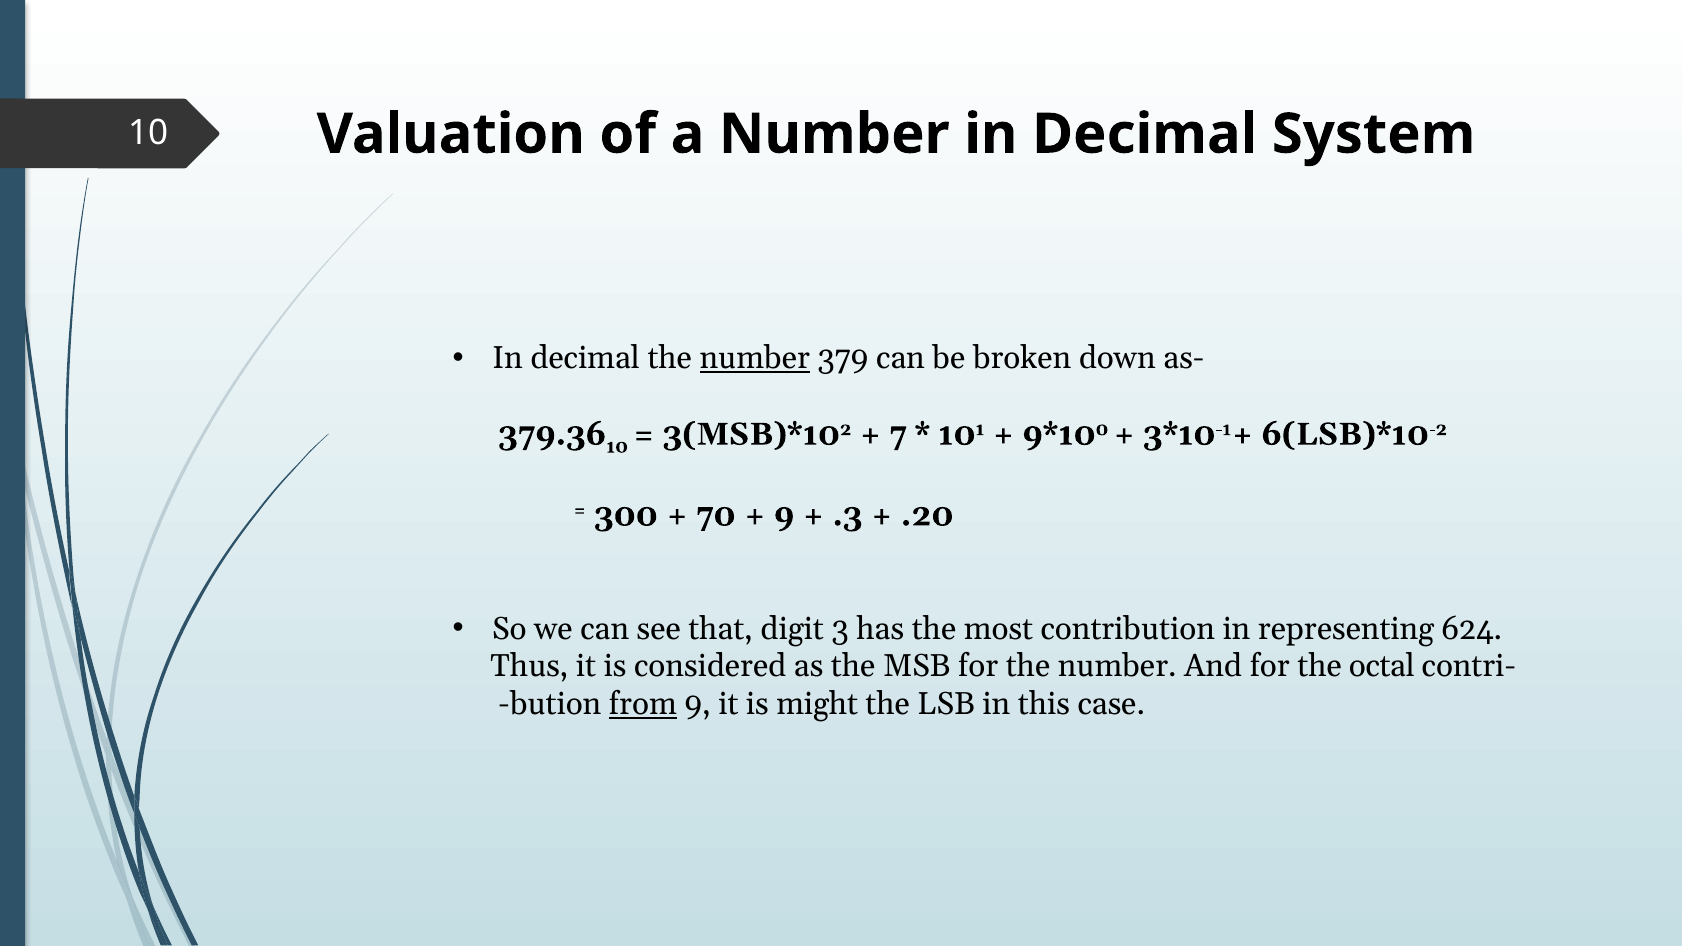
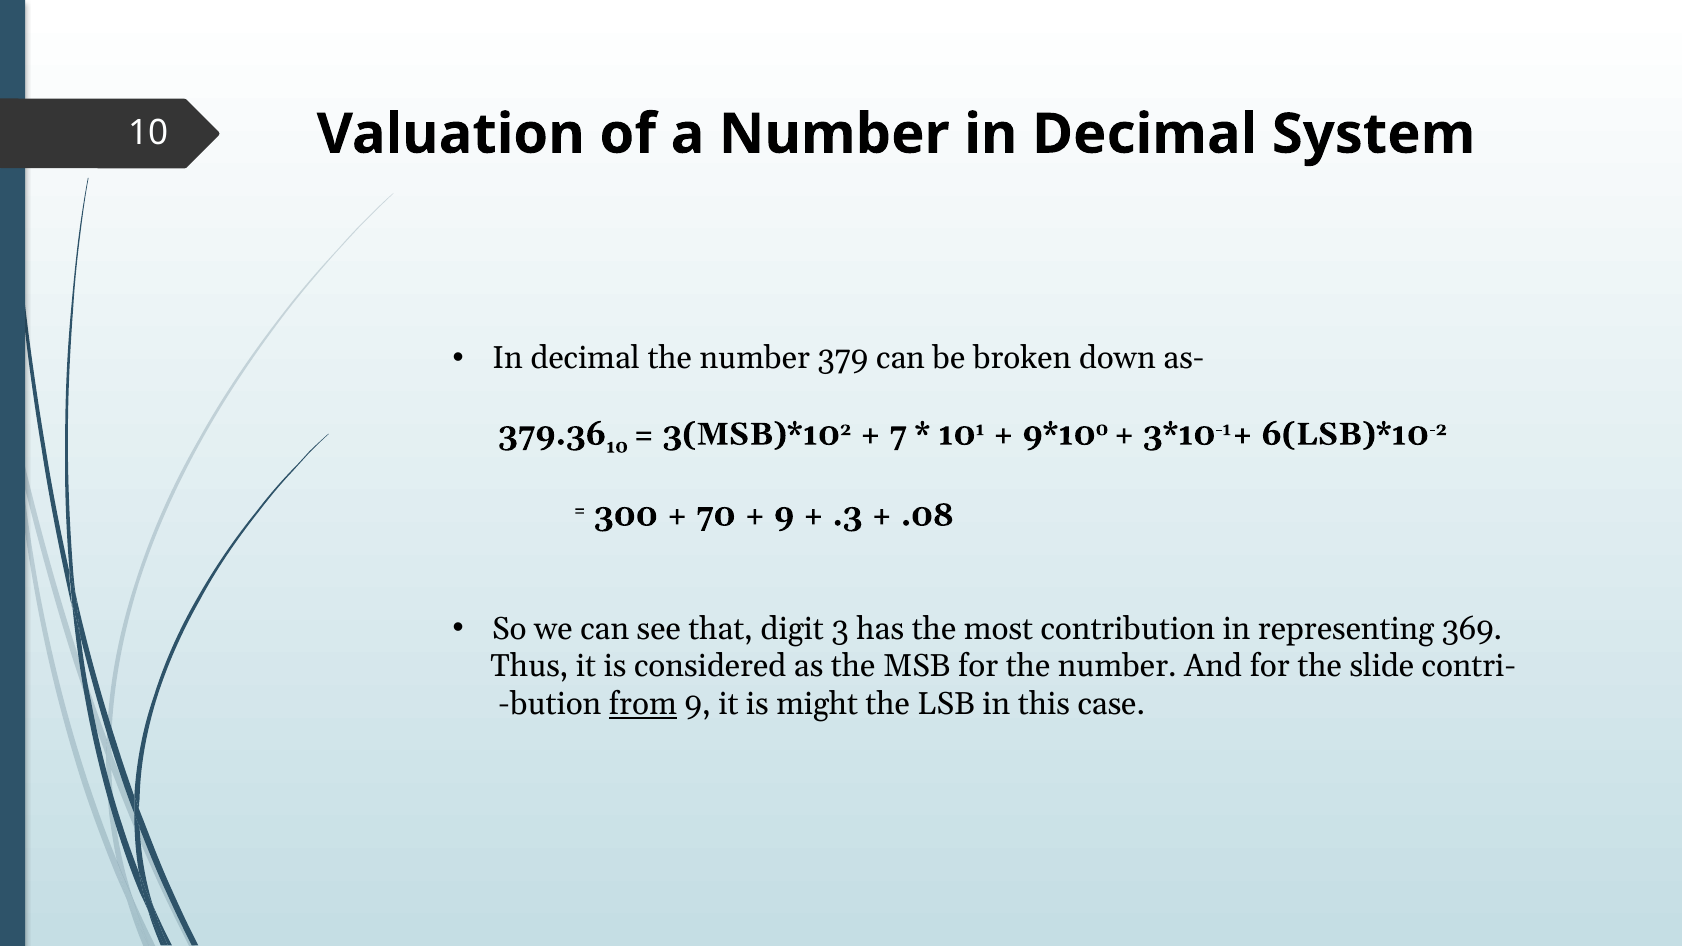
number underline: present -> none (755, 359)
.20: .20 -> .08 (927, 515)
624: 624 -> 369 (1472, 629)
octal: octal -> slide (1382, 667)
